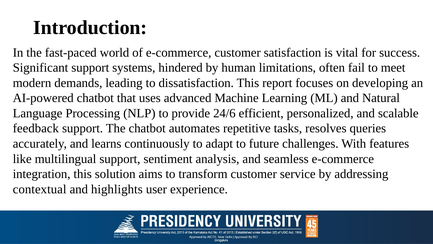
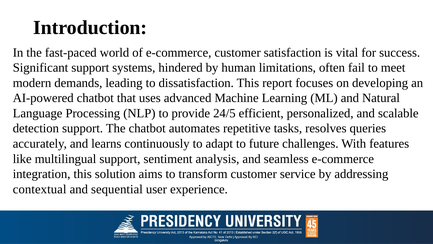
24/6: 24/6 -> 24/5 (224, 113)
feedback: feedback -> detection (36, 128)
highlights: highlights -> sequential (117, 189)
